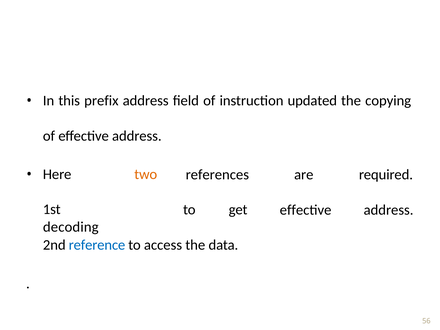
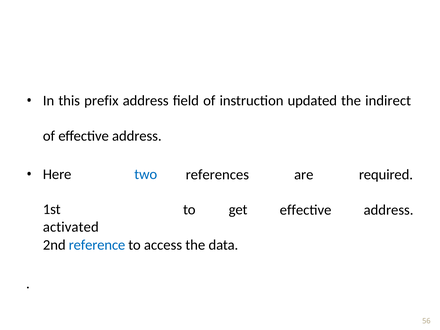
copying: copying -> indirect (388, 101)
two colour: orange -> blue (146, 174)
decoding: decoding -> activated (71, 227)
